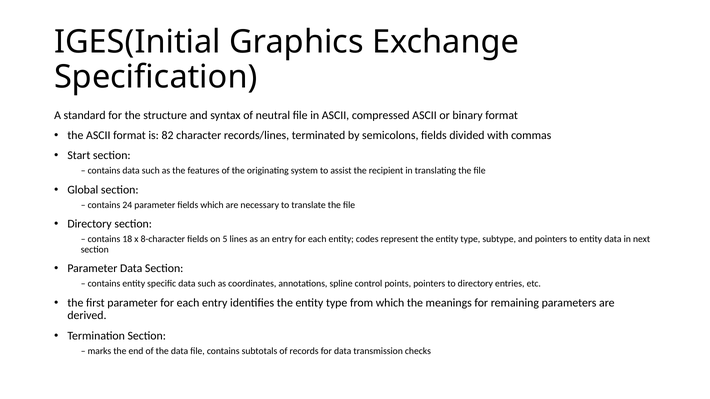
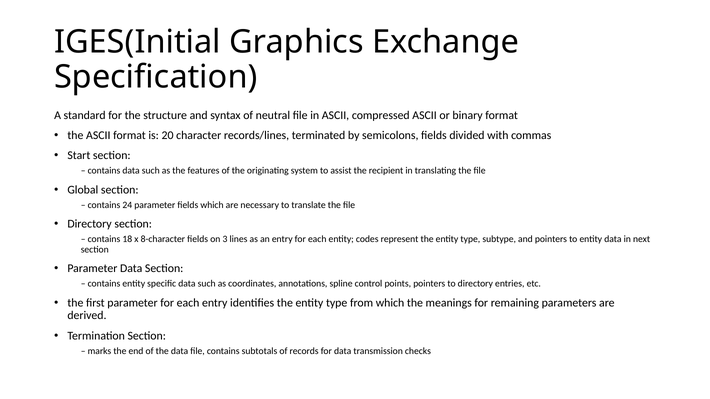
82: 82 -> 20 (168, 135)
5: 5 -> 3 (225, 239)
